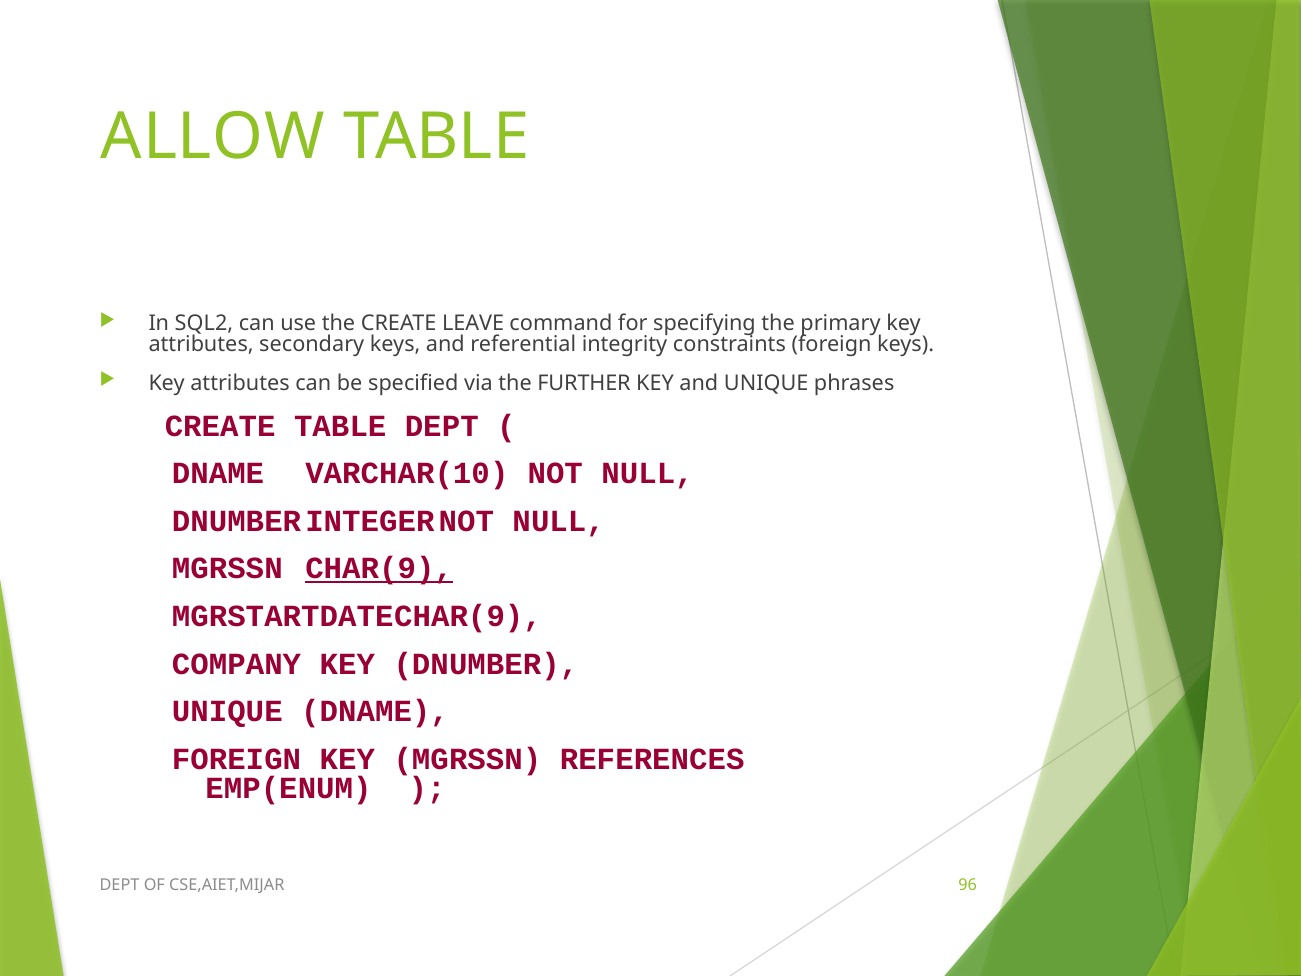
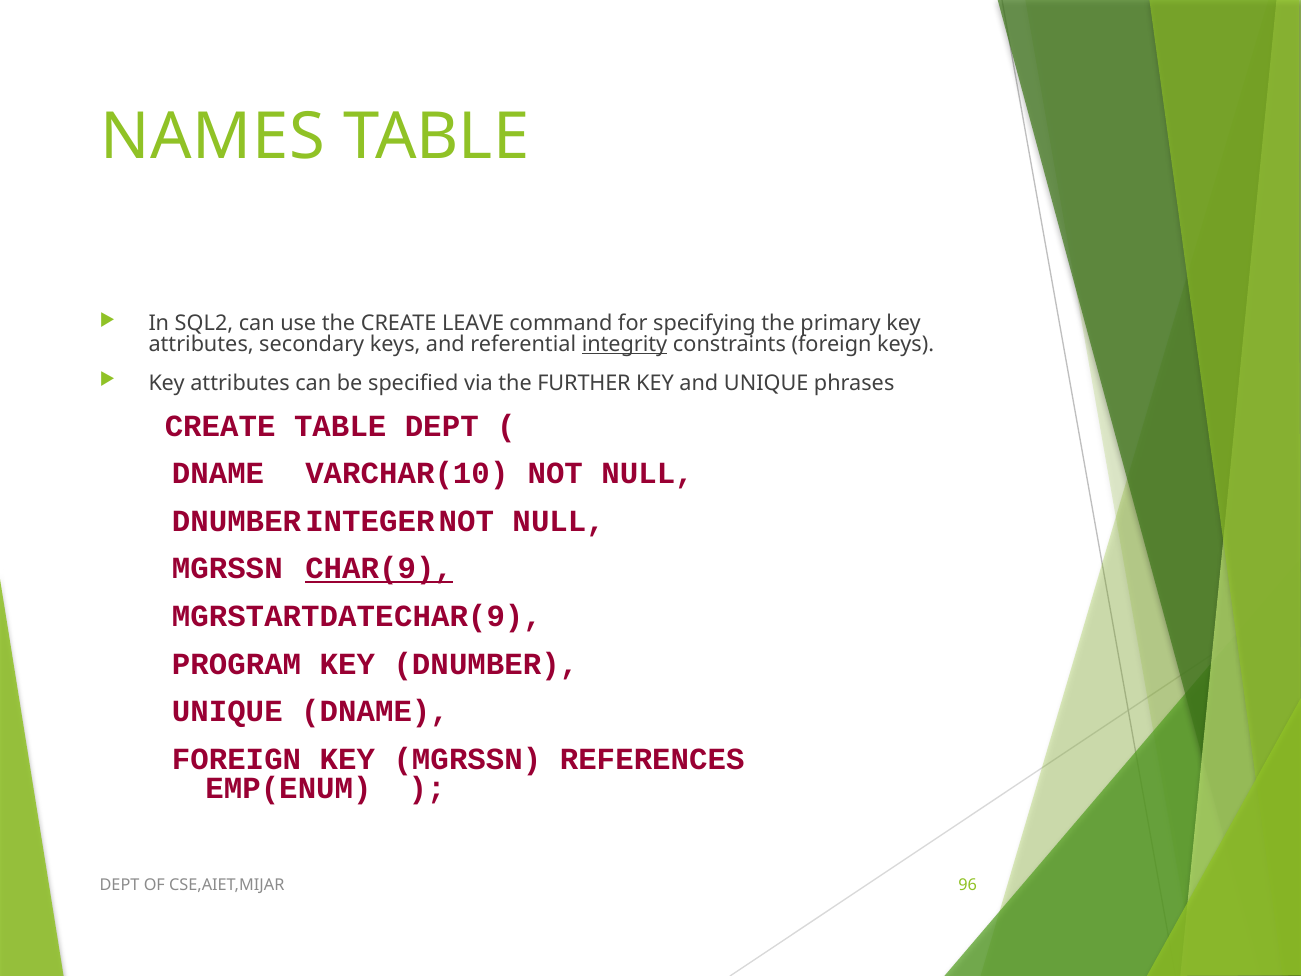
ALLOW: ALLOW -> NAMES (213, 137)
integrity underline: none -> present (625, 344)
COMPANY: COMPANY -> PROGRAM (237, 664)
